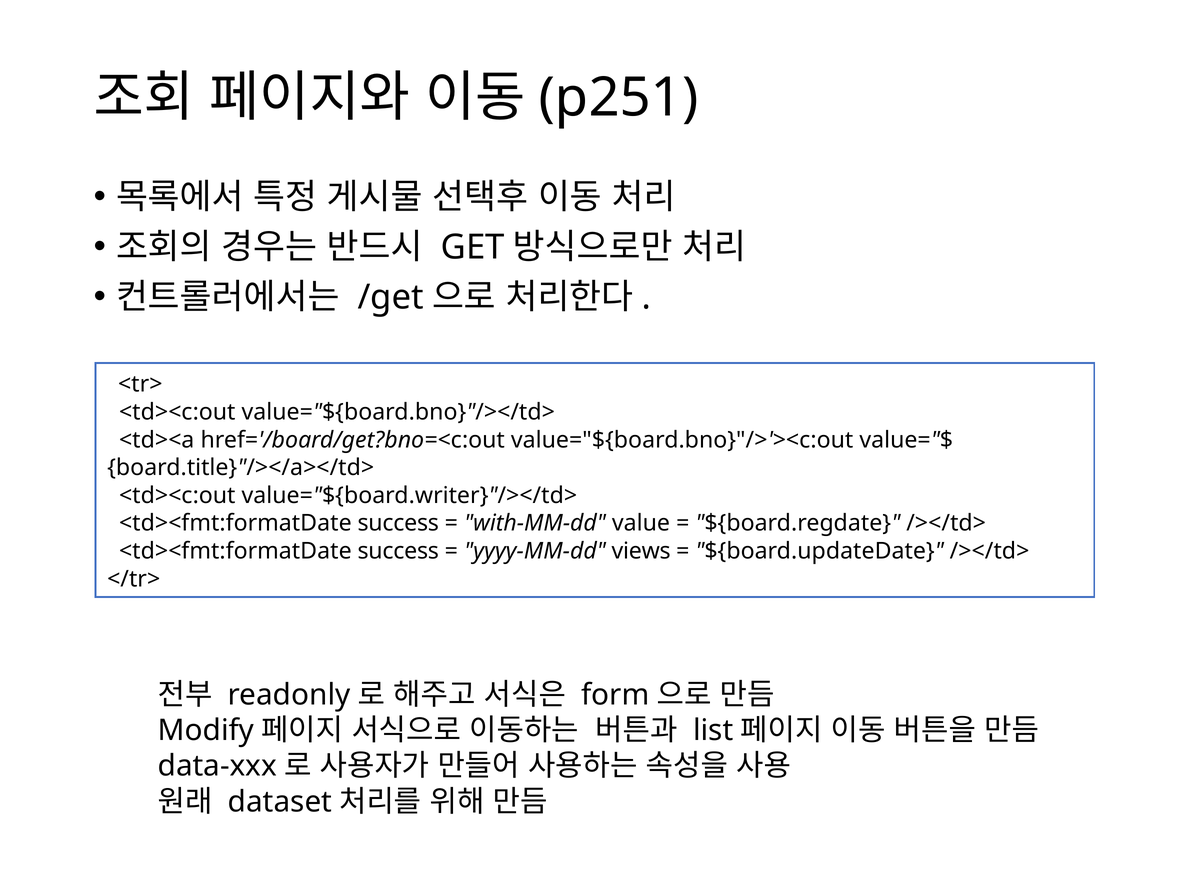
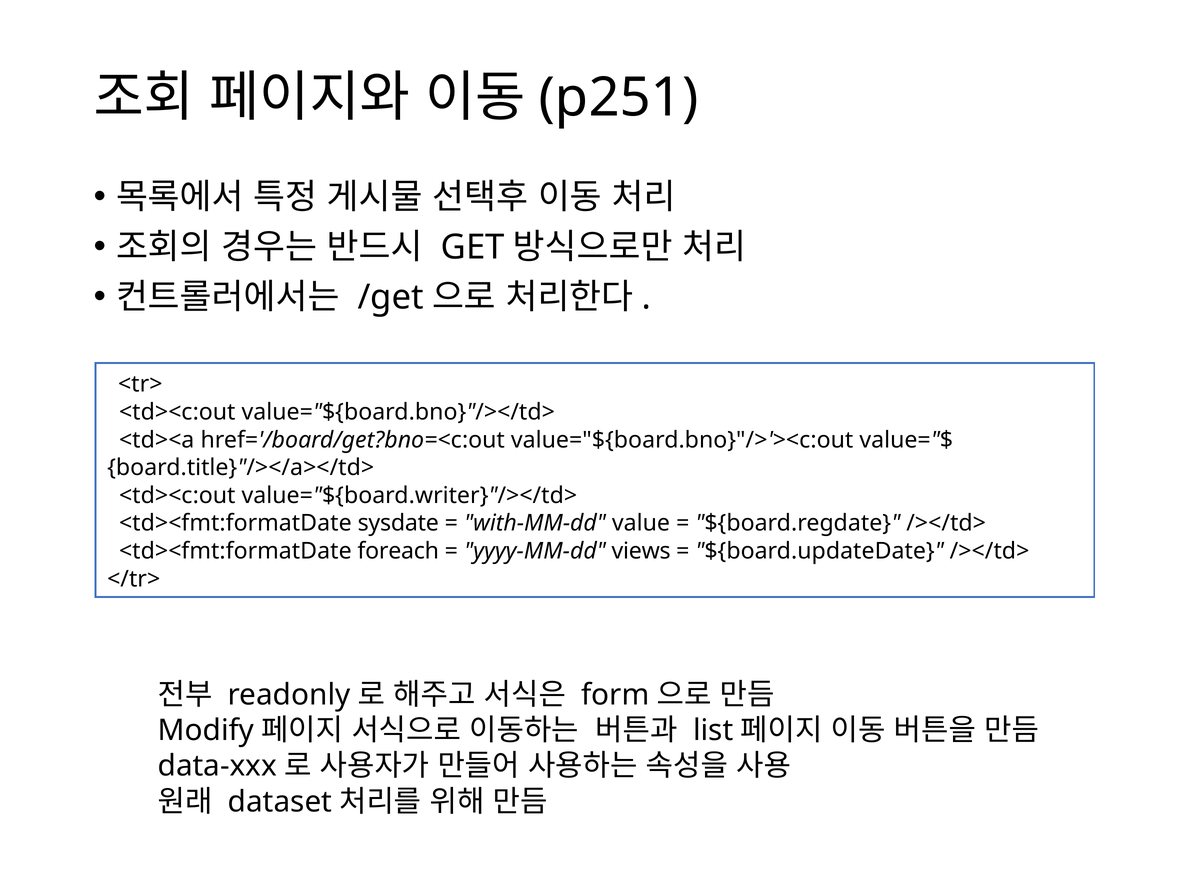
success: success -> sysdate (398, 523)
success: success -> foreach (398, 551)
